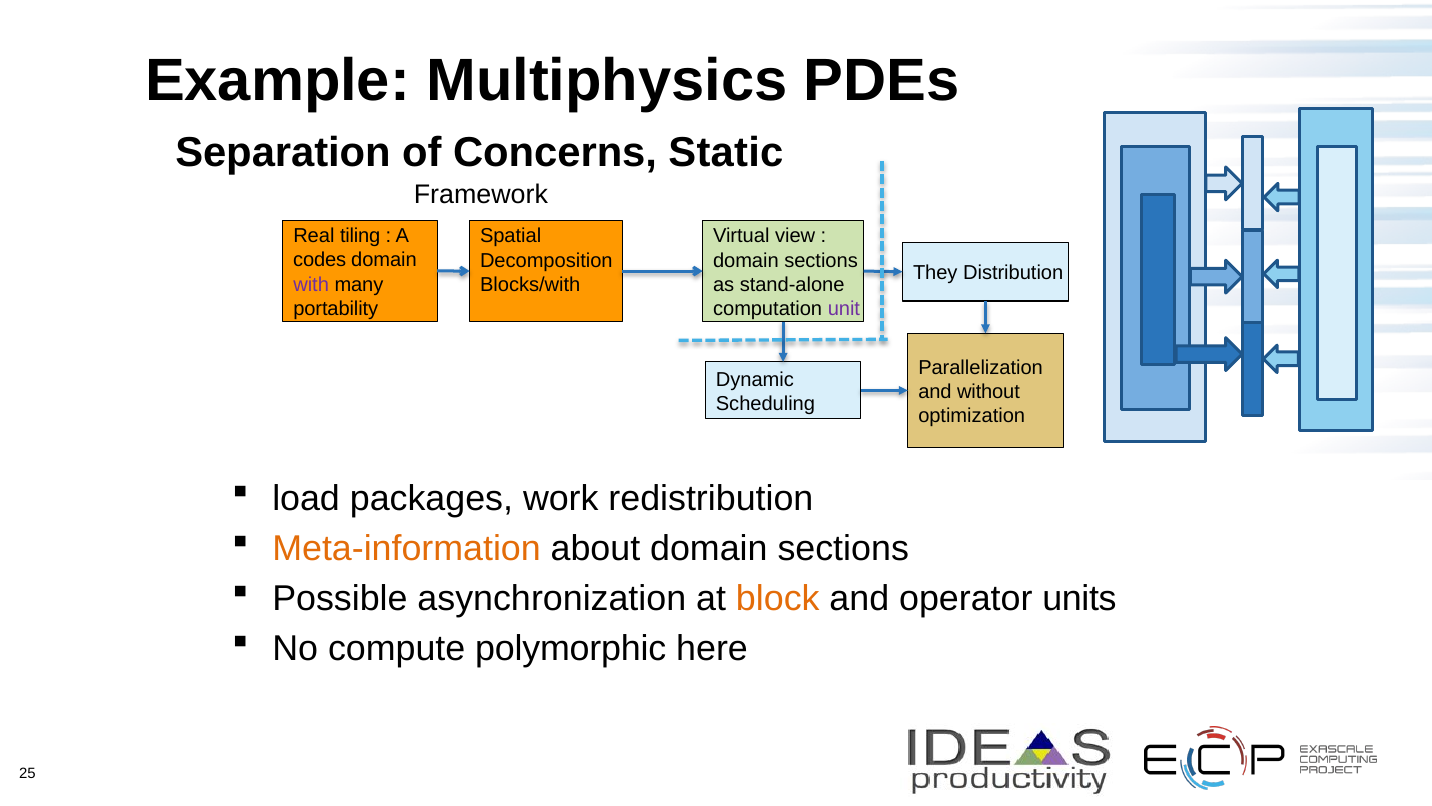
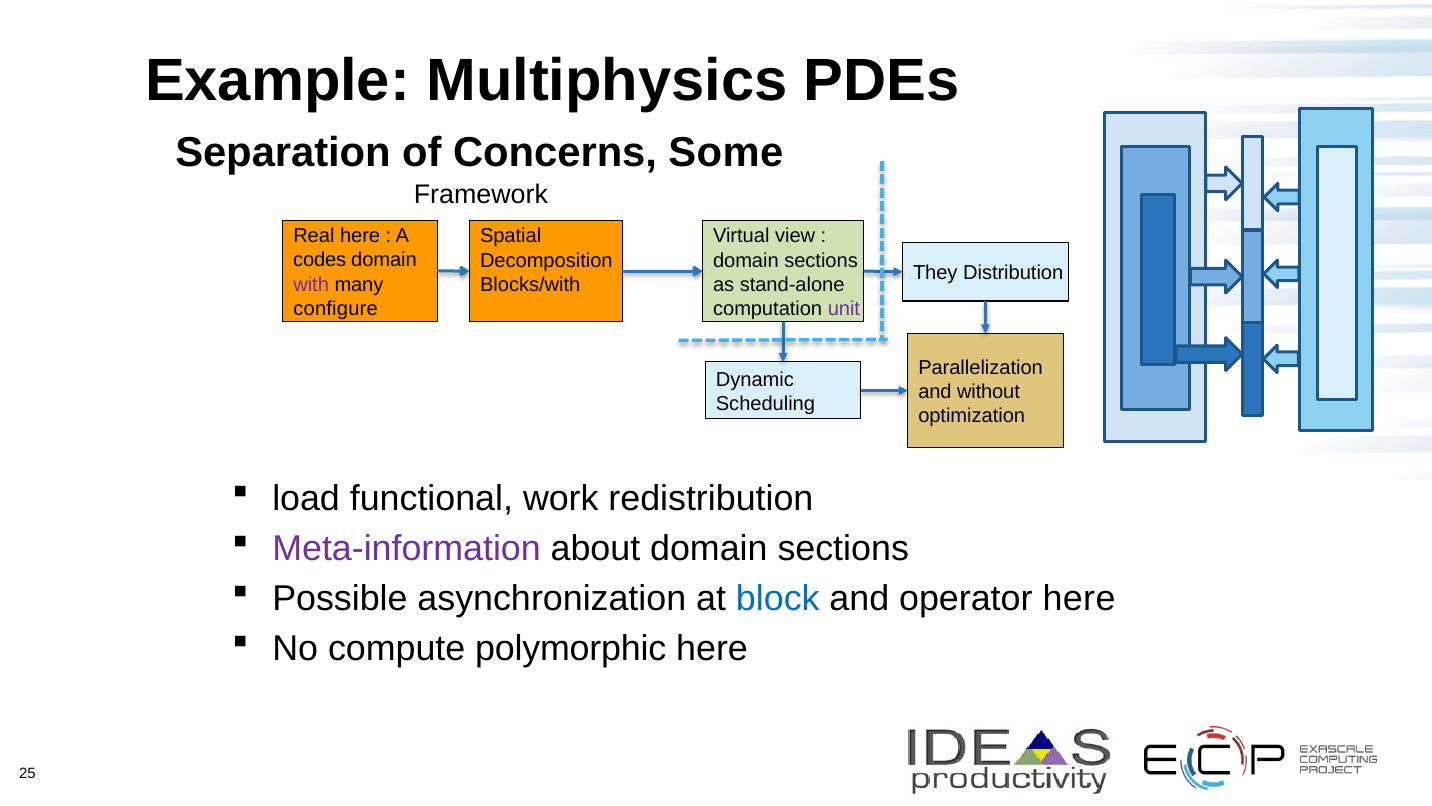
Static: Static -> Some (726, 153)
Real tiling: tiling -> here (360, 236)
portability: portability -> configure (336, 308)
packages: packages -> functional (431, 498)
Meta-information colour: orange -> purple (407, 548)
block colour: orange -> blue (778, 598)
operator units: units -> here (1079, 598)
